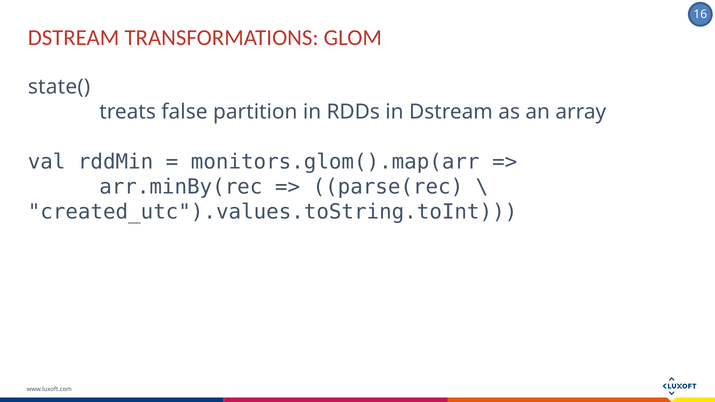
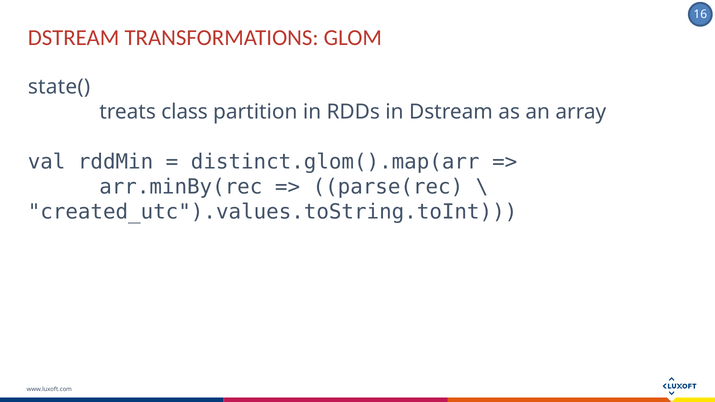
false: false -> class (185, 112)
monitors.glom().map(arr: monitors.glom().map(arr -> distinct.glom().map(arr (335, 162)
